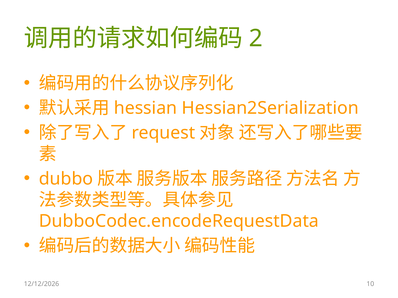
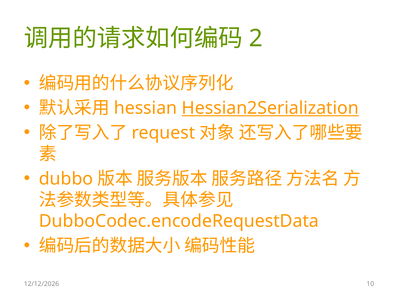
Hessian2Serialization underline: none -> present (270, 108)
